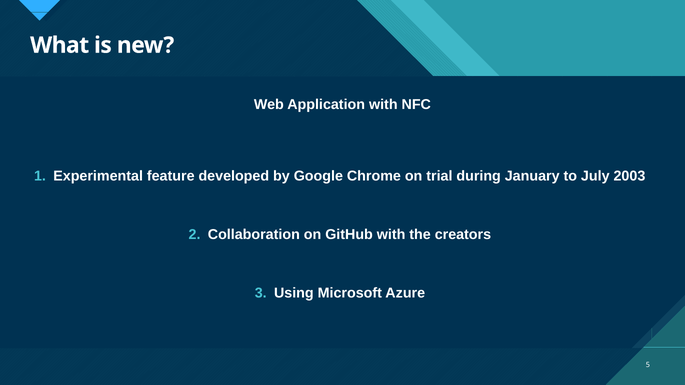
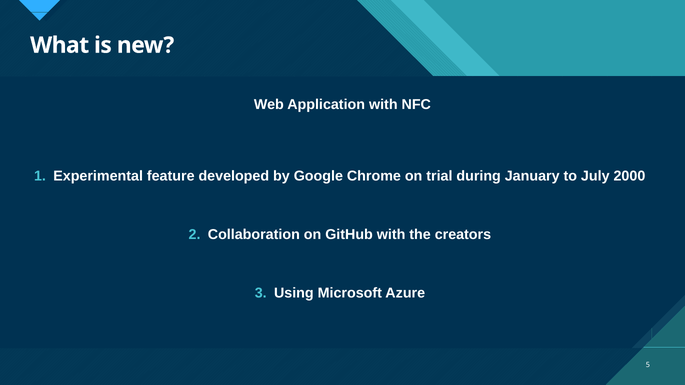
2003: 2003 -> 2000 (629, 176)
